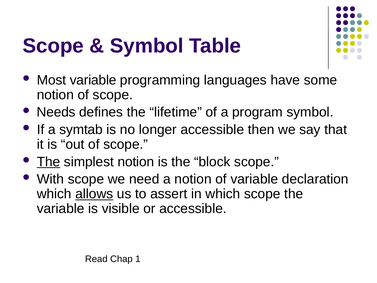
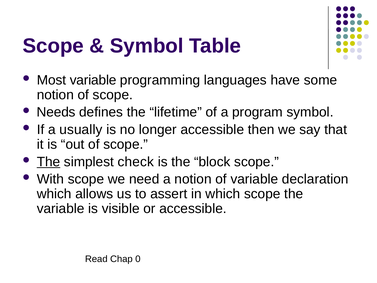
symtab: symtab -> usually (81, 130)
simplest notion: notion -> check (136, 162)
allows underline: present -> none (94, 194)
1: 1 -> 0 (138, 259)
